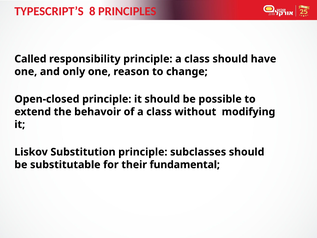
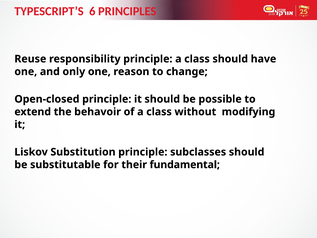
8: 8 -> 6 (92, 11)
Called: Called -> Reuse (30, 59)
